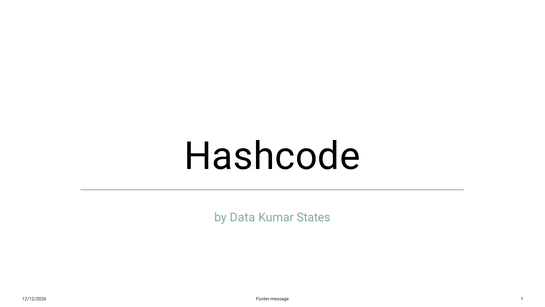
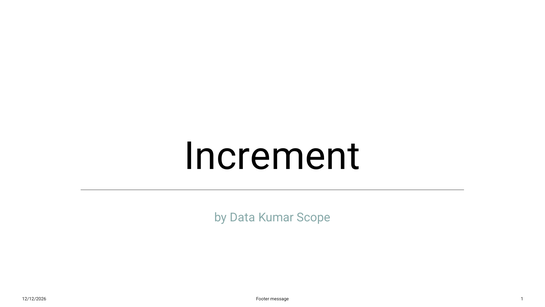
Hashcode: Hashcode -> Increment (272, 156)
States: States -> Scope (313, 217)
